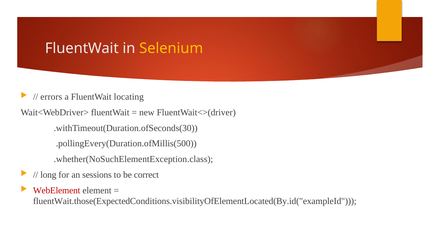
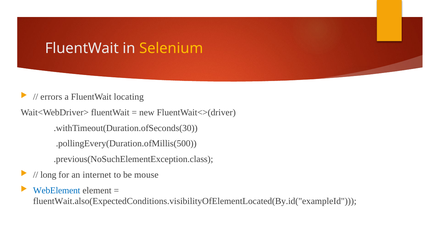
.whether(NoSuchElementException.class: .whether(NoSuchElementException.class -> .previous(NoSuchElementException.class (133, 159)
sessions: sessions -> internet (97, 175)
correct: correct -> mouse (146, 175)
WebElement colour: red -> blue (57, 191)
fluentWait.those(ExpectedConditions.visibilityOfElementLocated(By.id("exampleId: fluentWait.those(ExpectedConditions.visibilityOfElementLocated(By.id("exampleId -> fluentWait.also(ExpectedConditions.visibilityOfElementLocated(By.id("exampleId (195, 202)
